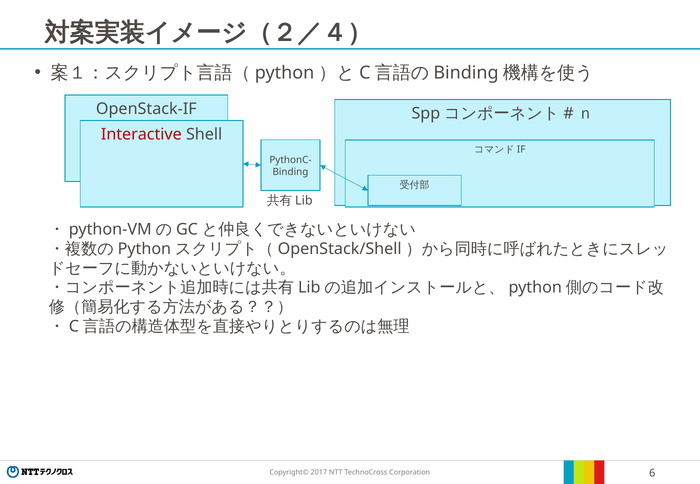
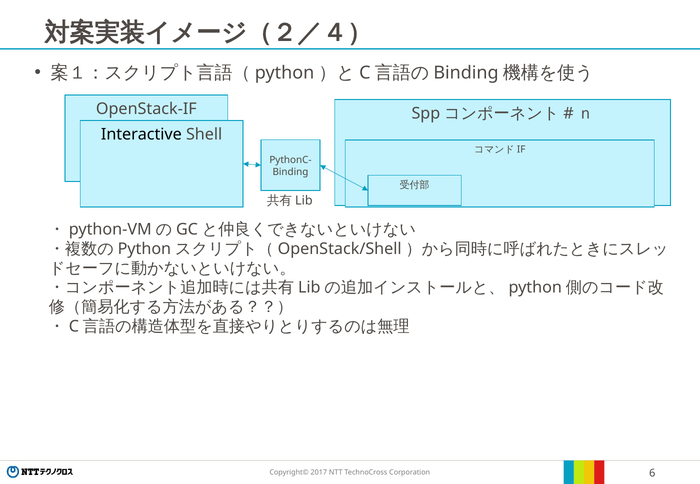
Interactive colour: red -> black (141, 135)
